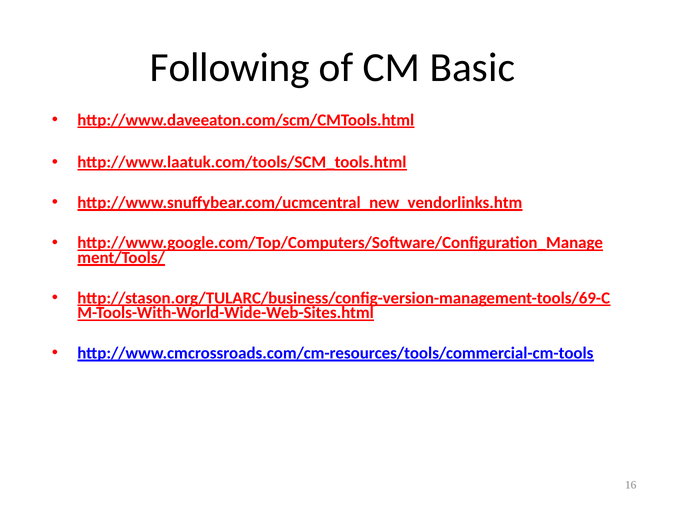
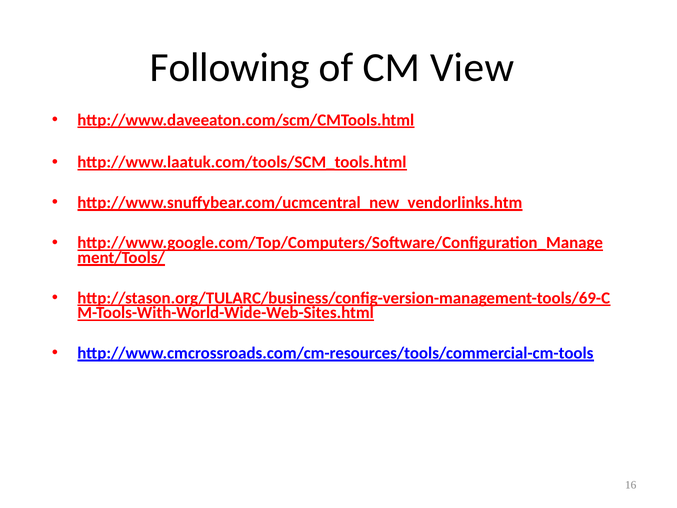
Basic: Basic -> View (472, 68)
